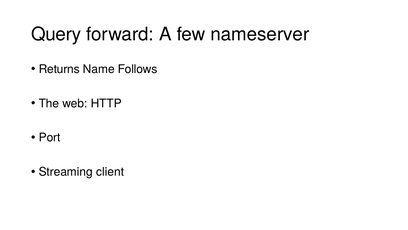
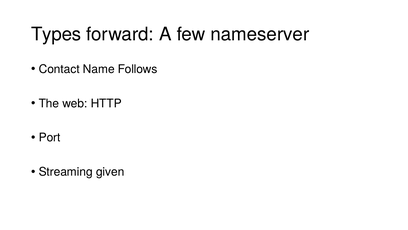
Query: Query -> Types (56, 34)
Returns: Returns -> Contact (59, 69)
client: client -> given (110, 172)
